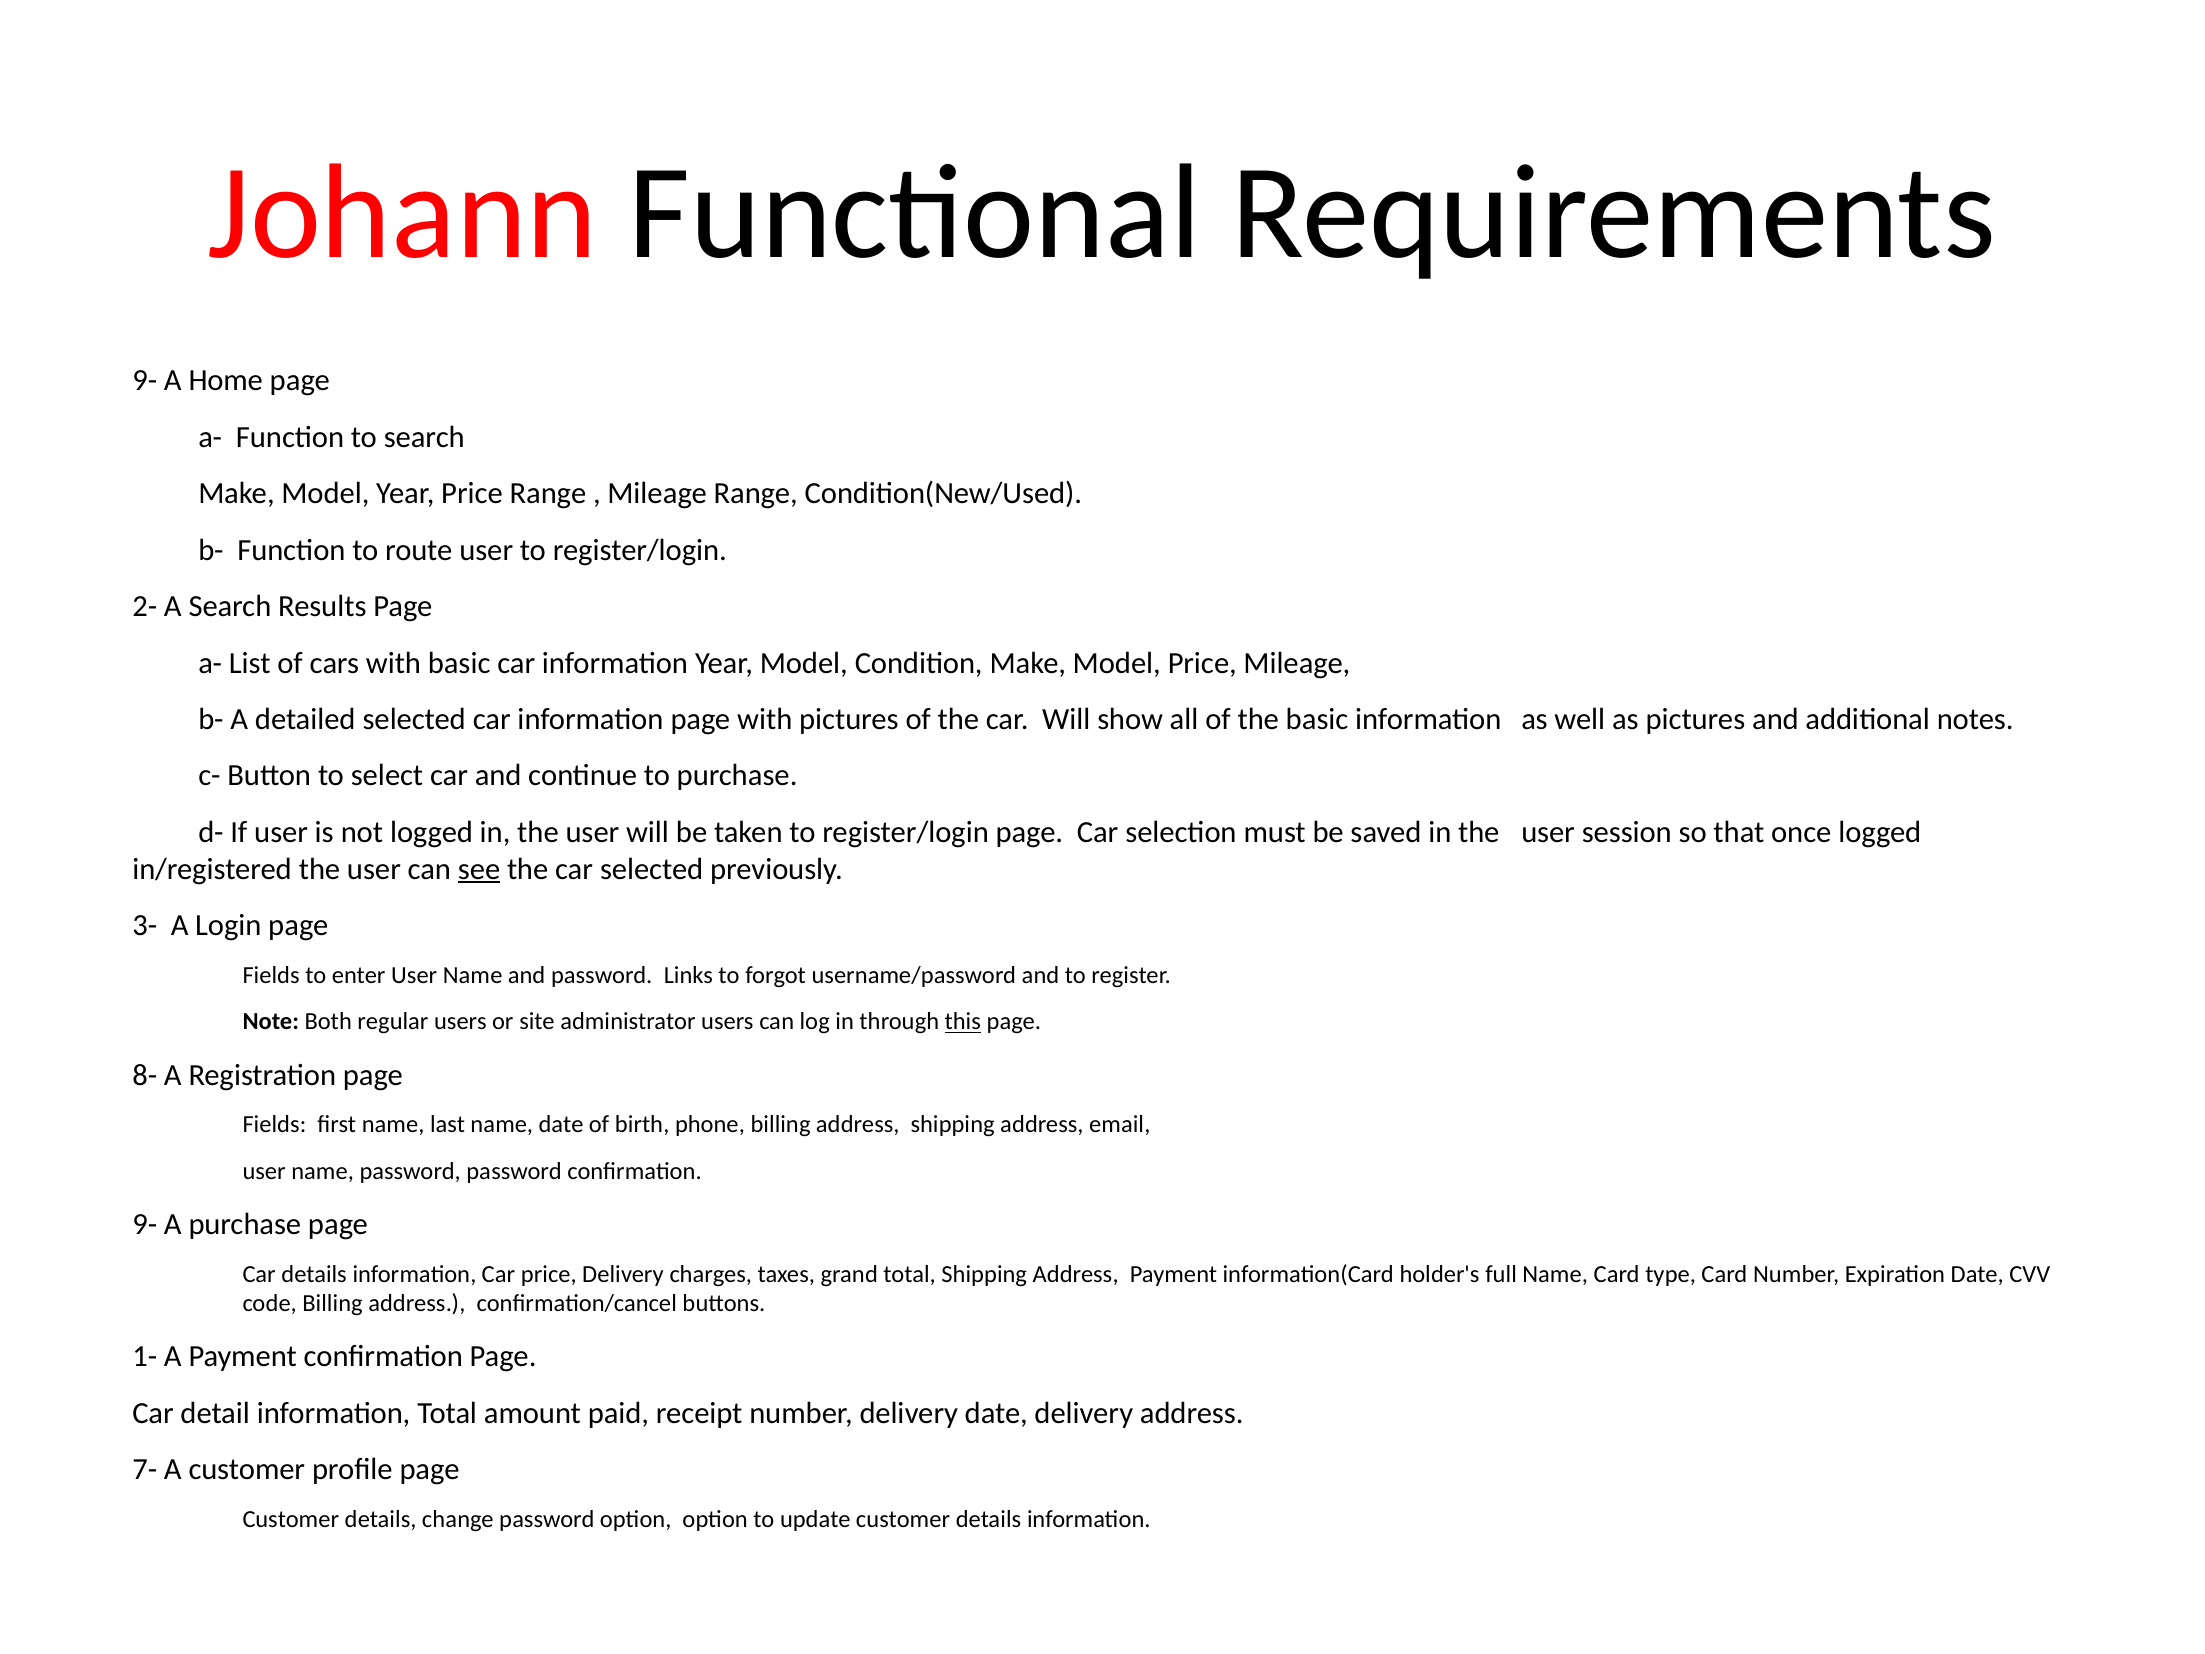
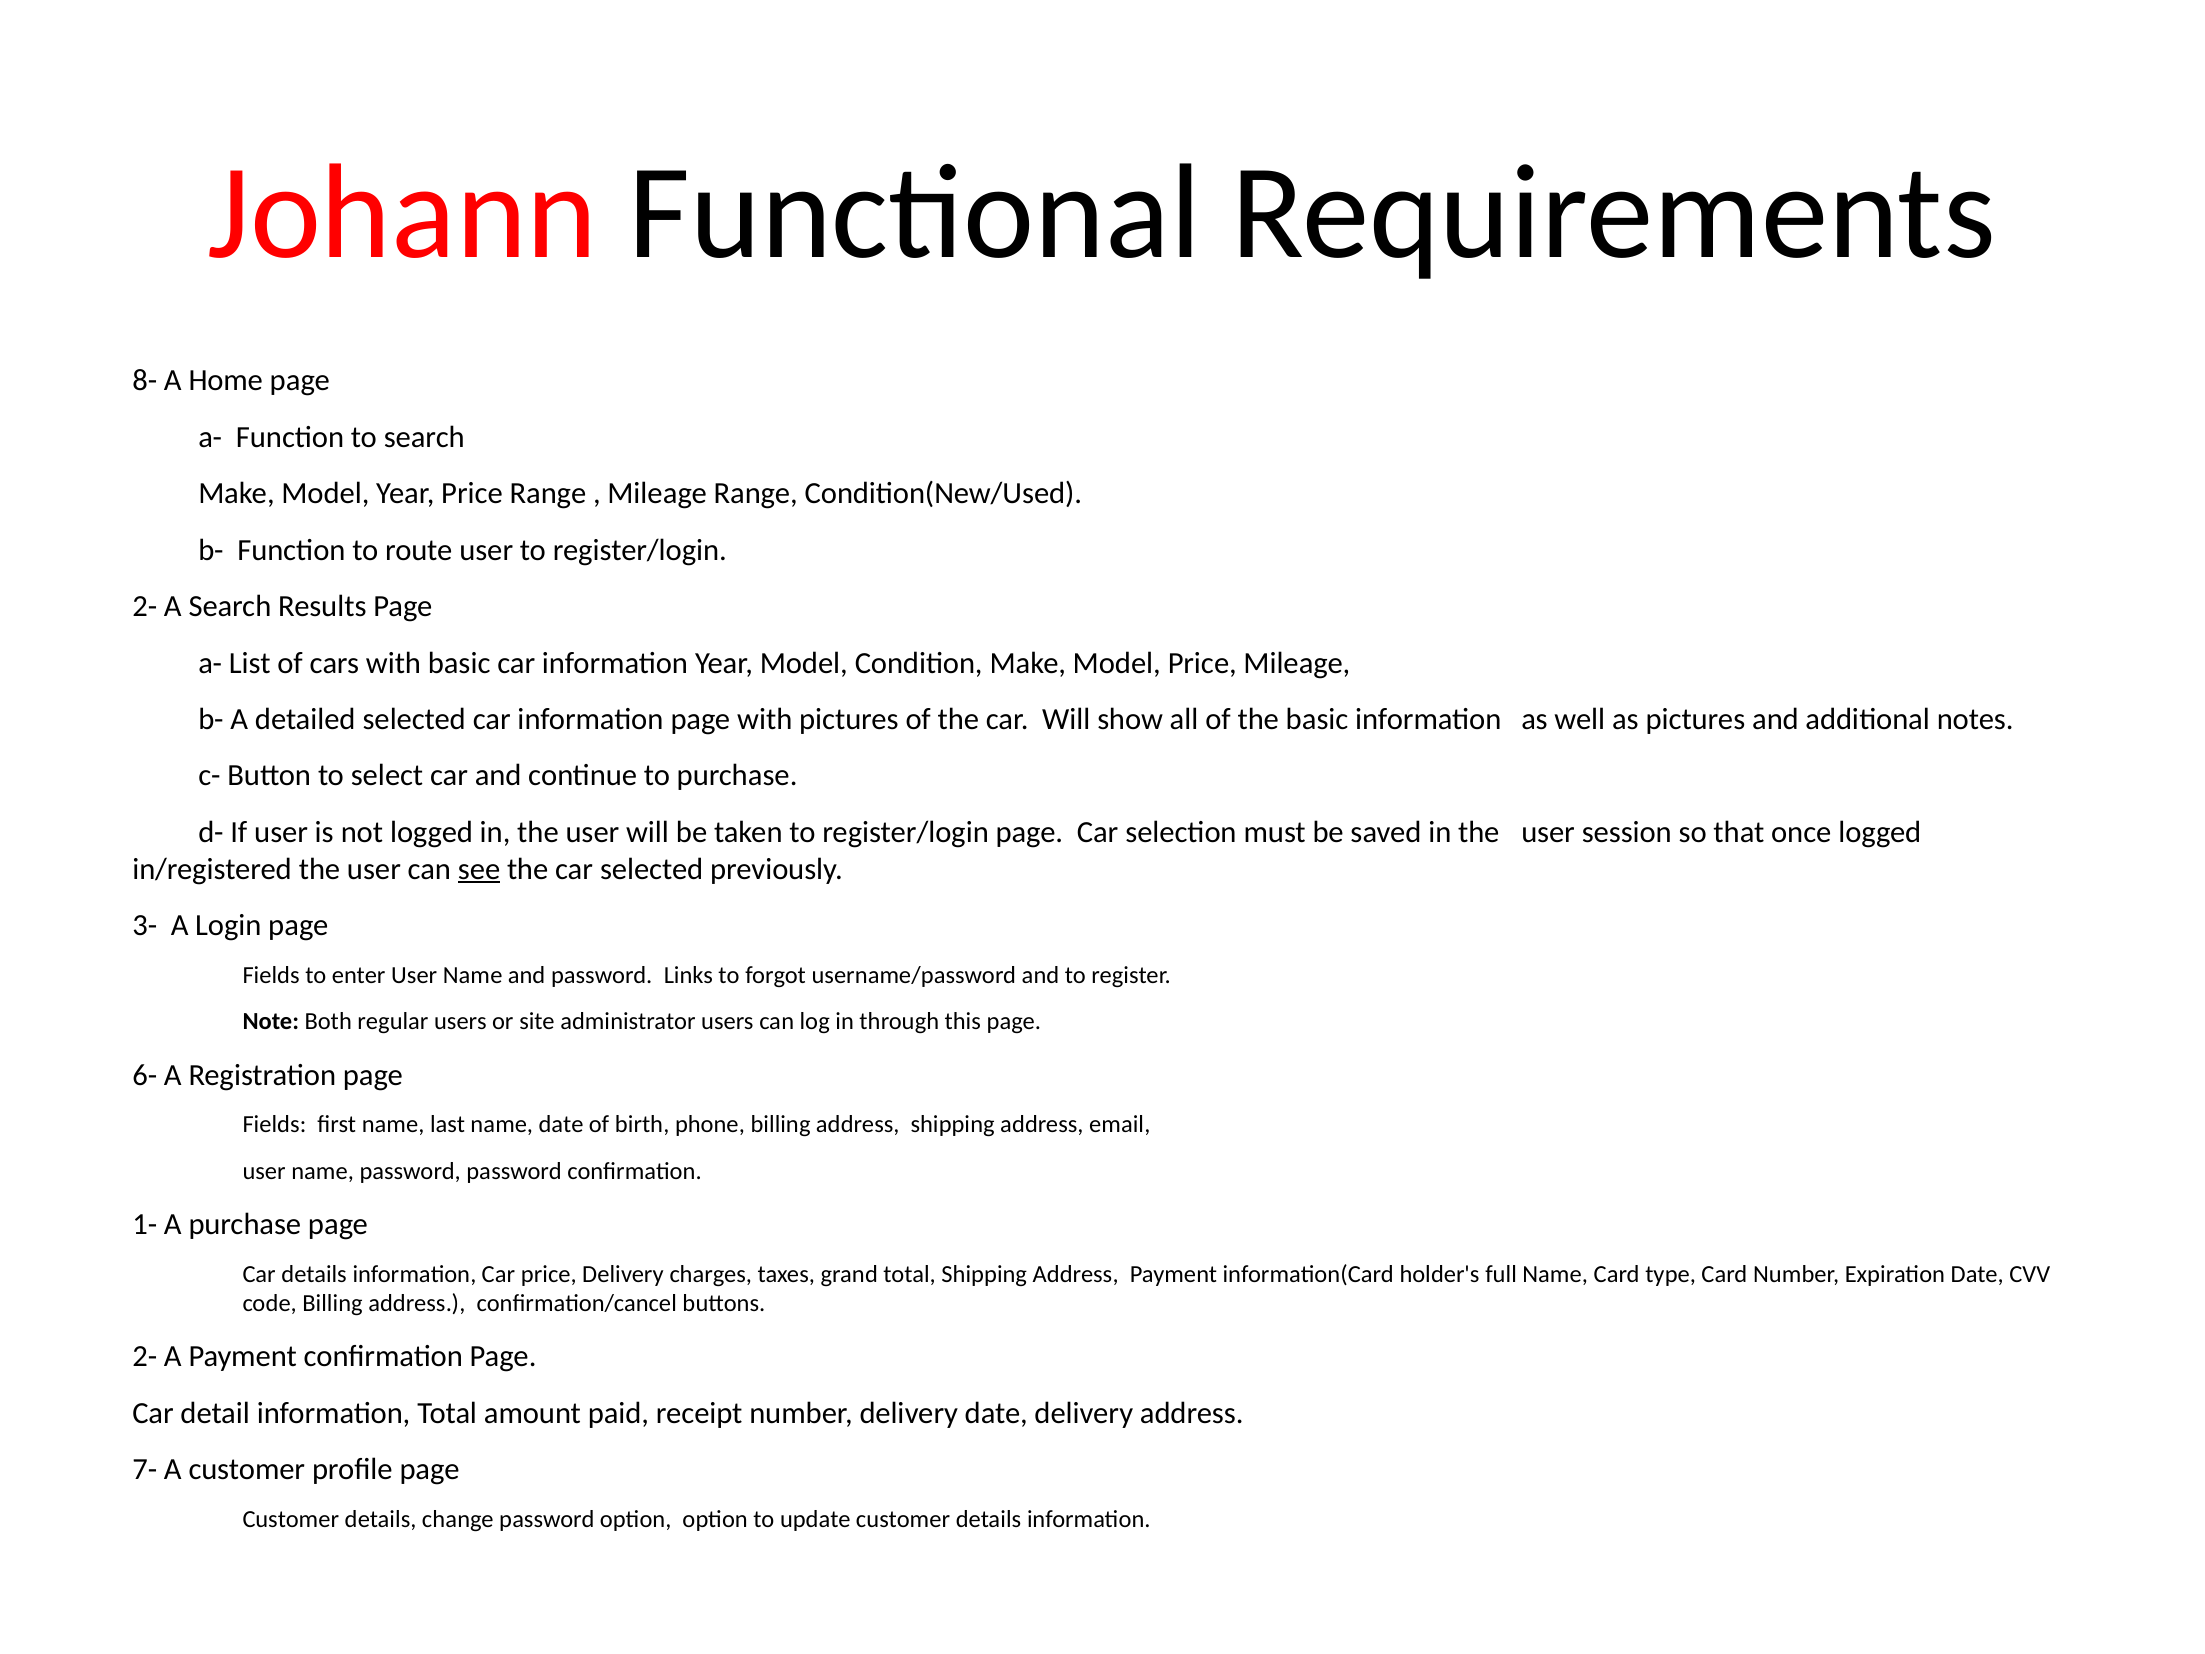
9-: 9- -> 8- (145, 381)
this underline: present -> none (963, 1022)
8-: 8- -> 6- (145, 1075)
9-: 9- -> 1- (145, 1224)
1-: 1- -> 2- (145, 1357)
